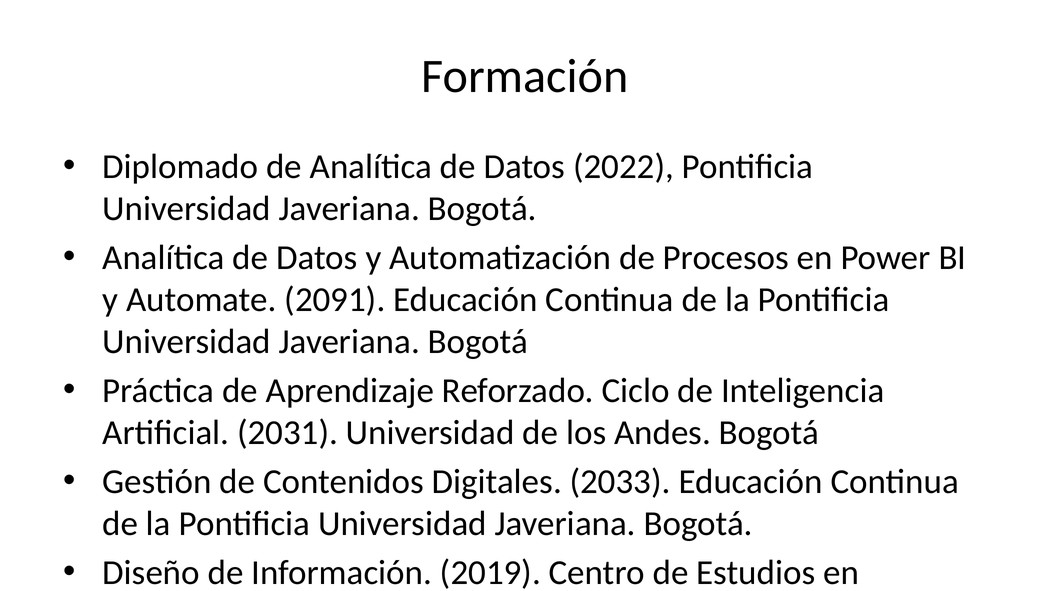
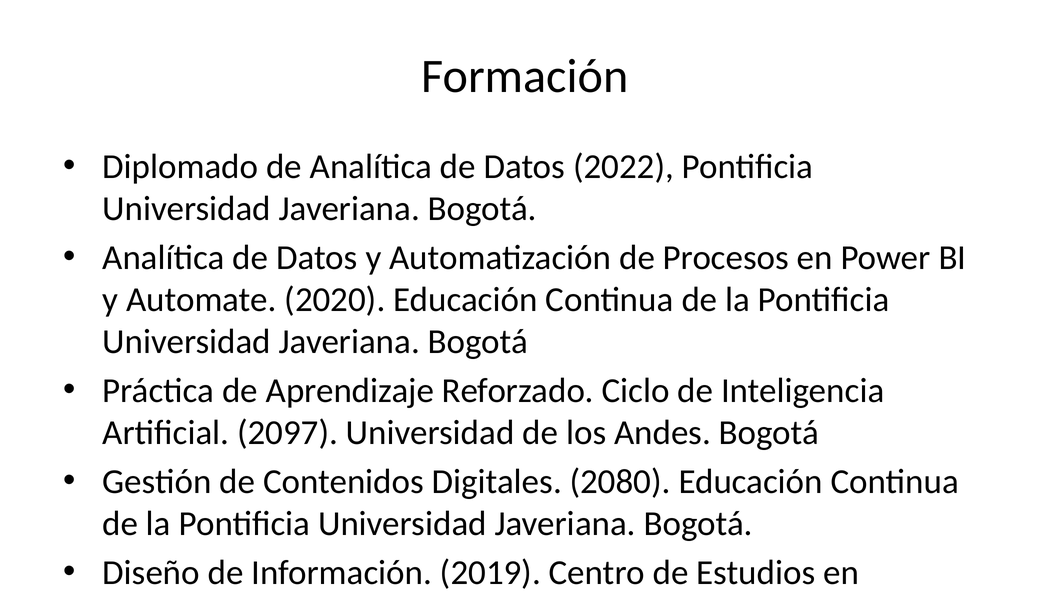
2091: 2091 -> 2020 (335, 300)
2031: 2031 -> 2097 (288, 433)
2033: 2033 -> 2080 (620, 481)
